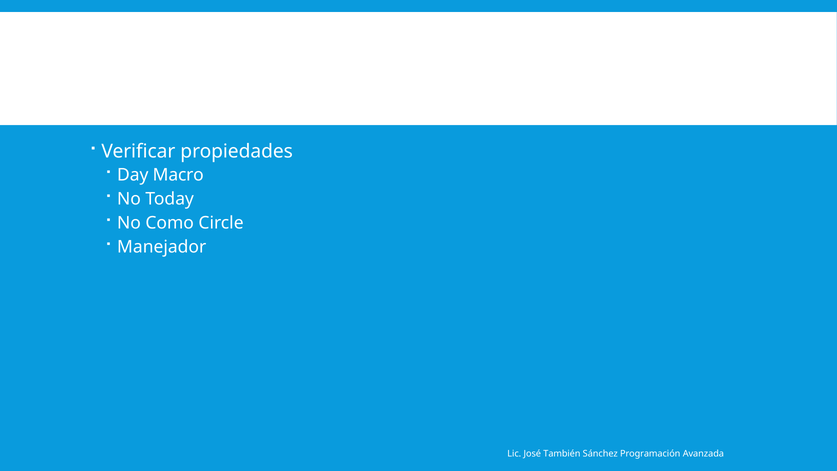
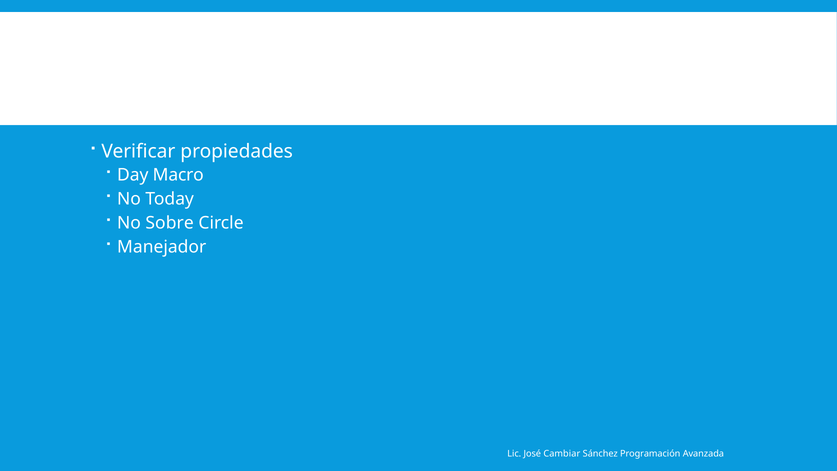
Como: Como -> Sobre (170, 223)
También: También -> Cambiar (562, 453)
